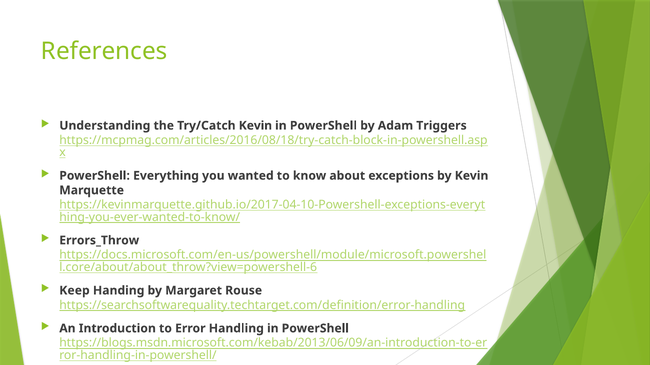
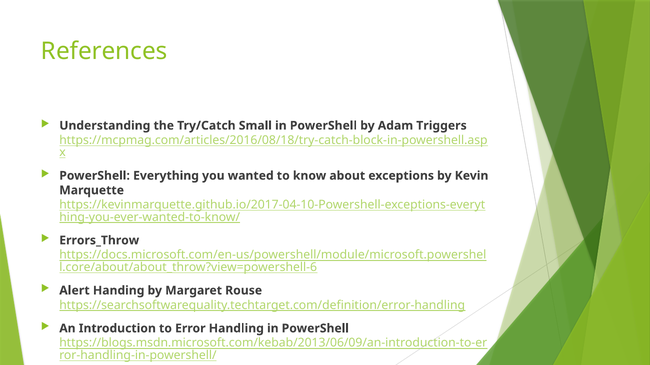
Try/Catch Kevin: Kevin -> Small (255, 126)
Keep: Keep -> Alert (74, 291)
